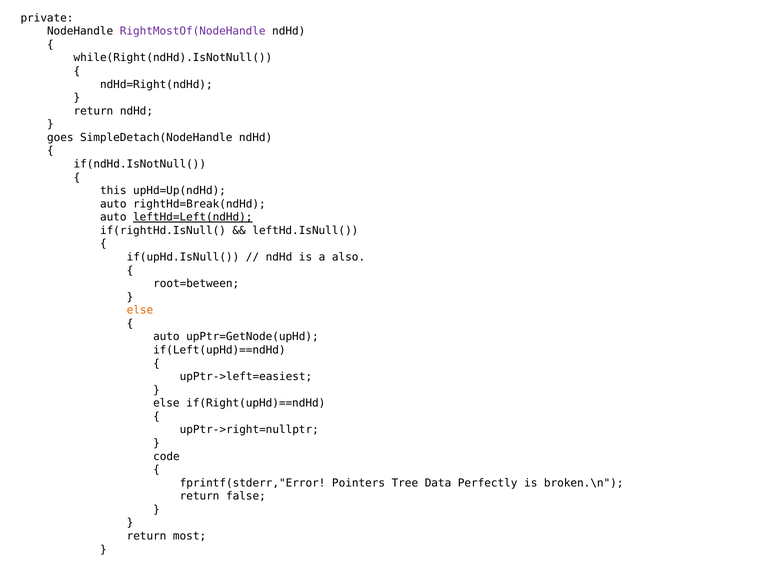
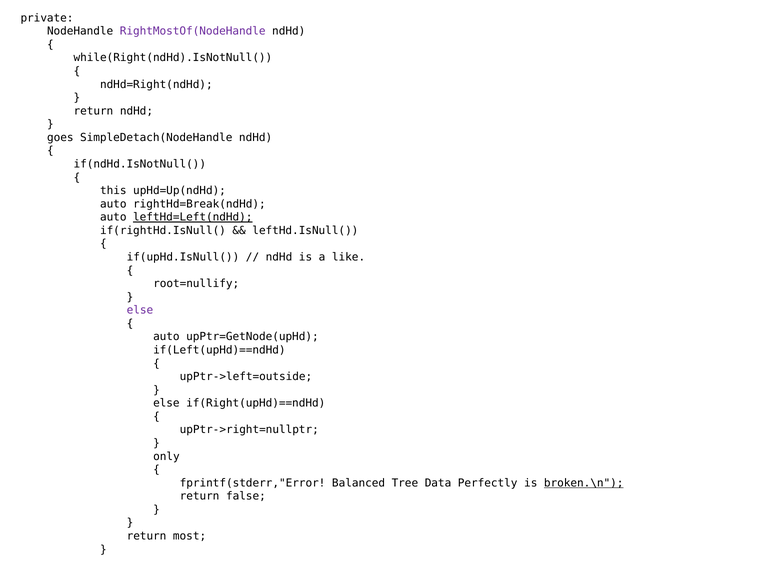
also: also -> like (349, 257)
root=between: root=between -> root=nullify (196, 284)
else colour: orange -> purple (140, 310)
upPtr->left=easiest: upPtr->left=easiest -> upPtr->left=outside (246, 377)
code: code -> only (166, 456)
Pointers: Pointers -> Balanced (359, 483)
broken.\n underline: none -> present (584, 483)
